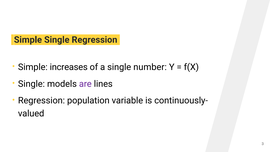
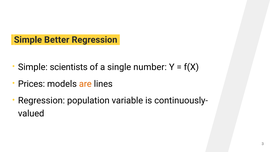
.Simple Single: Single -> Better (57, 40)
increases: increases -> scientists (69, 67)
Single: Single -> Prices (31, 84)
are colour: purple -> orange (85, 84)
